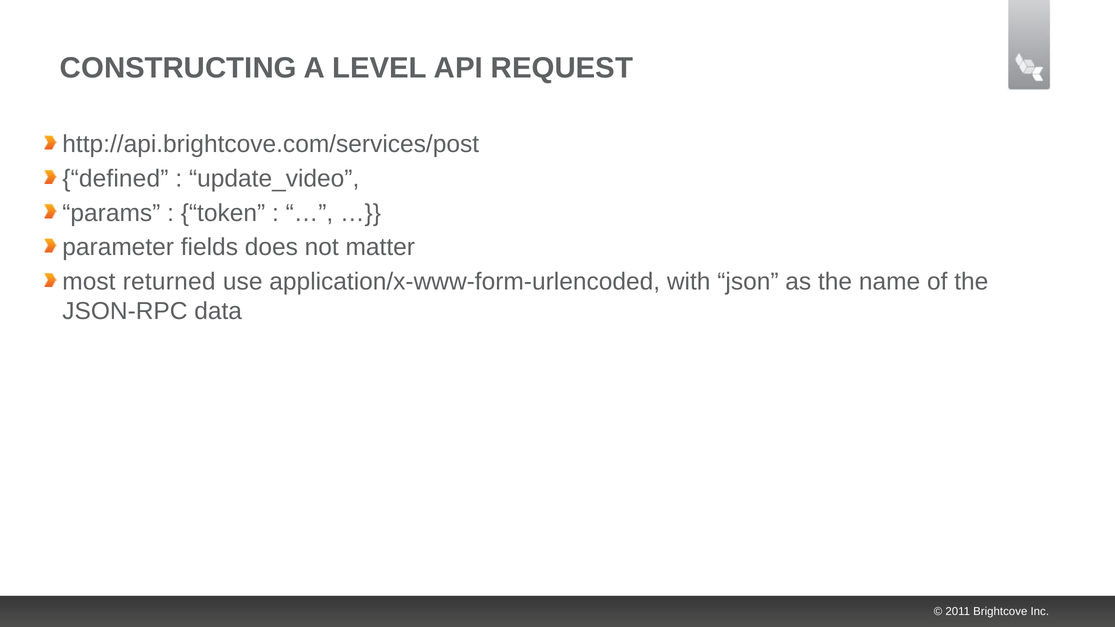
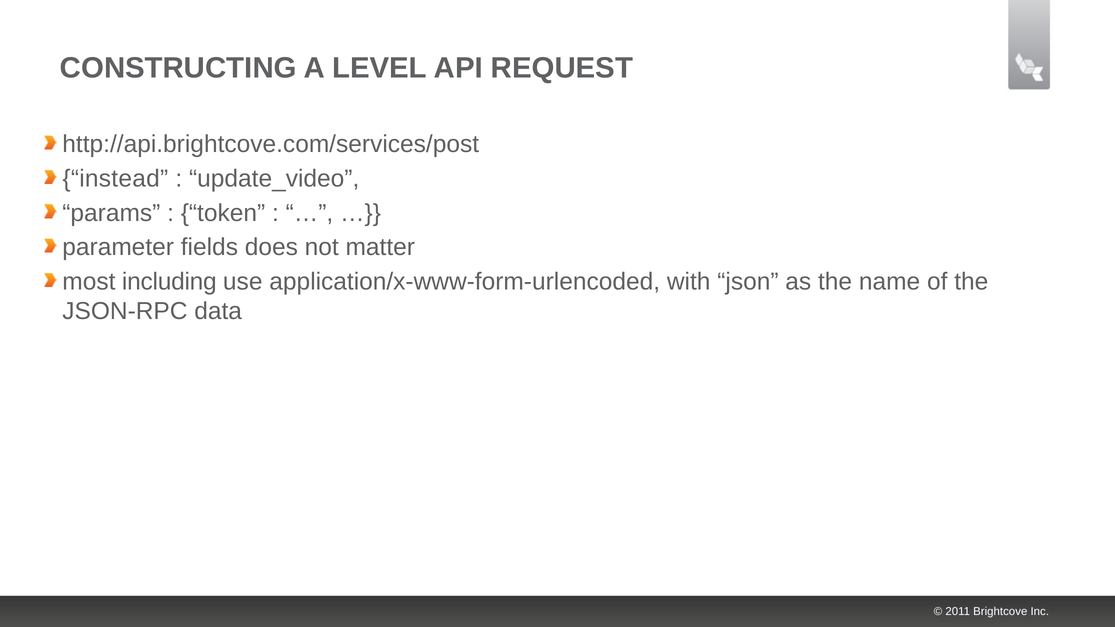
defined: defined -> instead (115, 179)
returned: returned -> including (169, 282)
